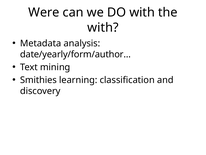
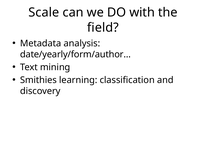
Were: Were -> Scale (44, 12)
with: with -> field (103, 27)
